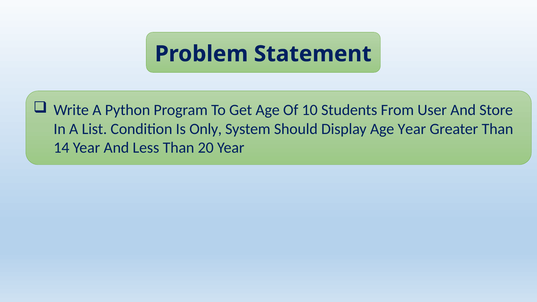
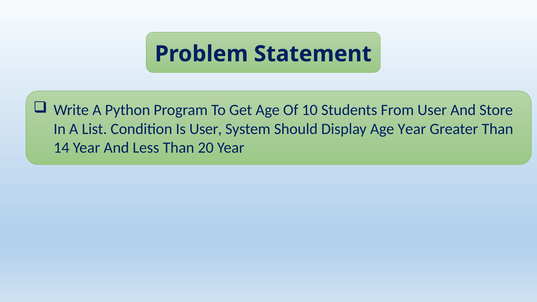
Is Only: Only -> User (206, 129)
